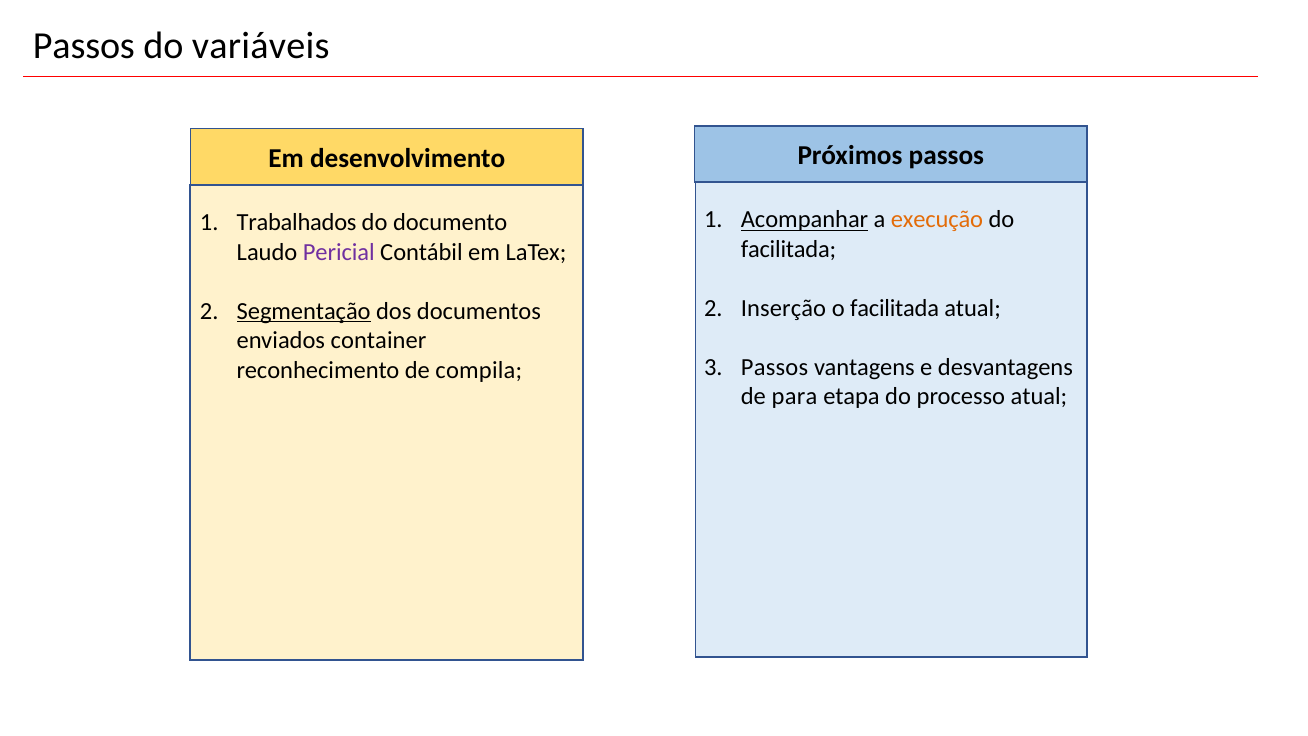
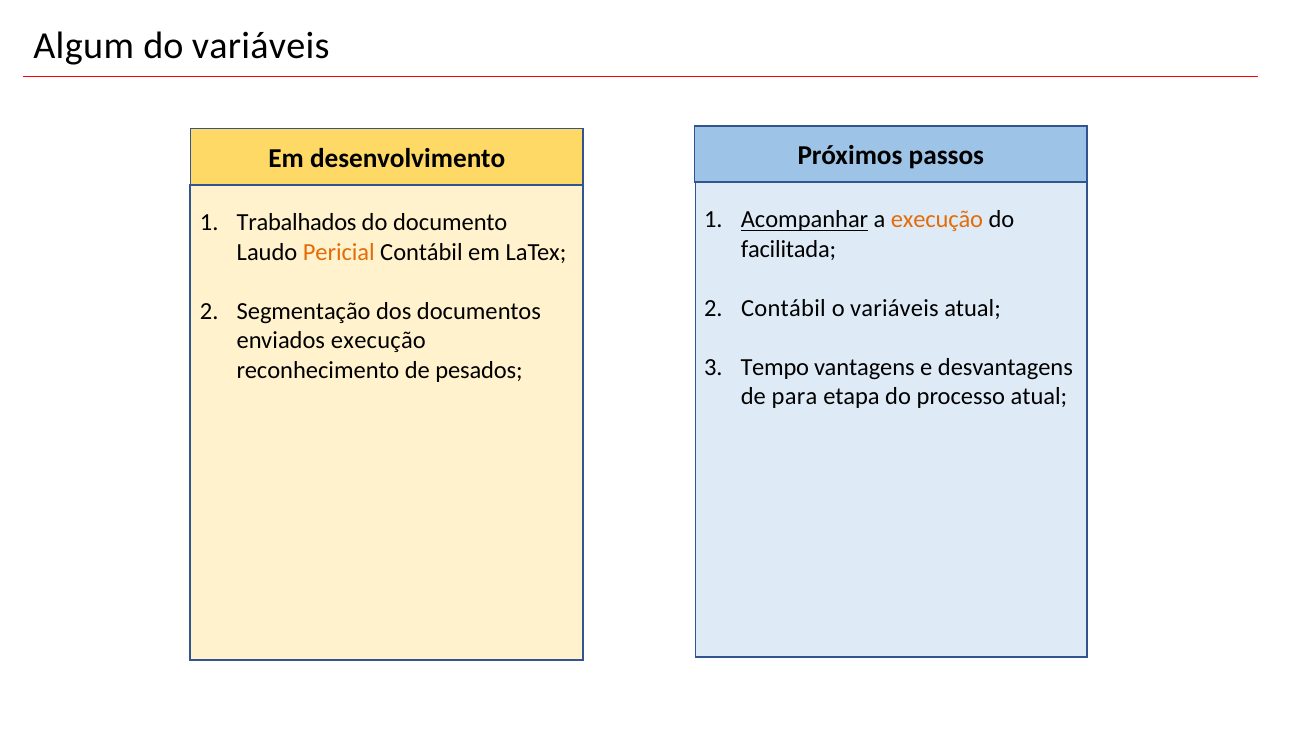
Passos: Passos -> Algum (84, 46)
Pericial colour: purple -> orange (339, 252)
Inserção: Inserção -> Contábil (783, 308)
o facilitada: facilitada -> variáveis (894, 308)
Segmentação underline: present -> none (304, 311)
enviados container: container -> execução (378, 340)
Passos: Passos -> Tempo (775, 367)
compila: compila -> pesados (479, 370)
